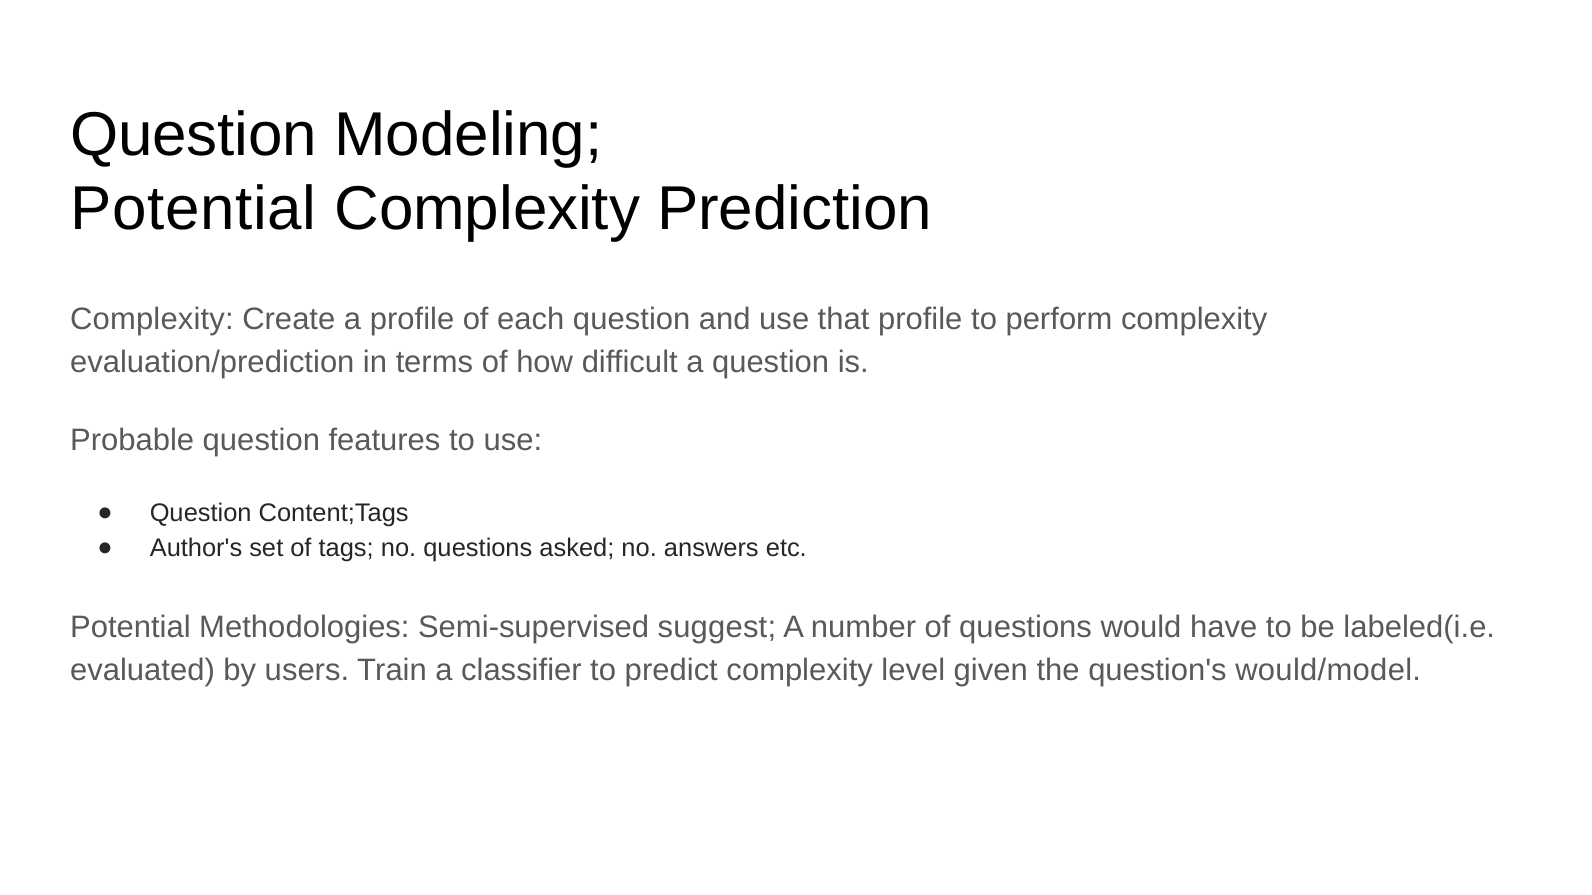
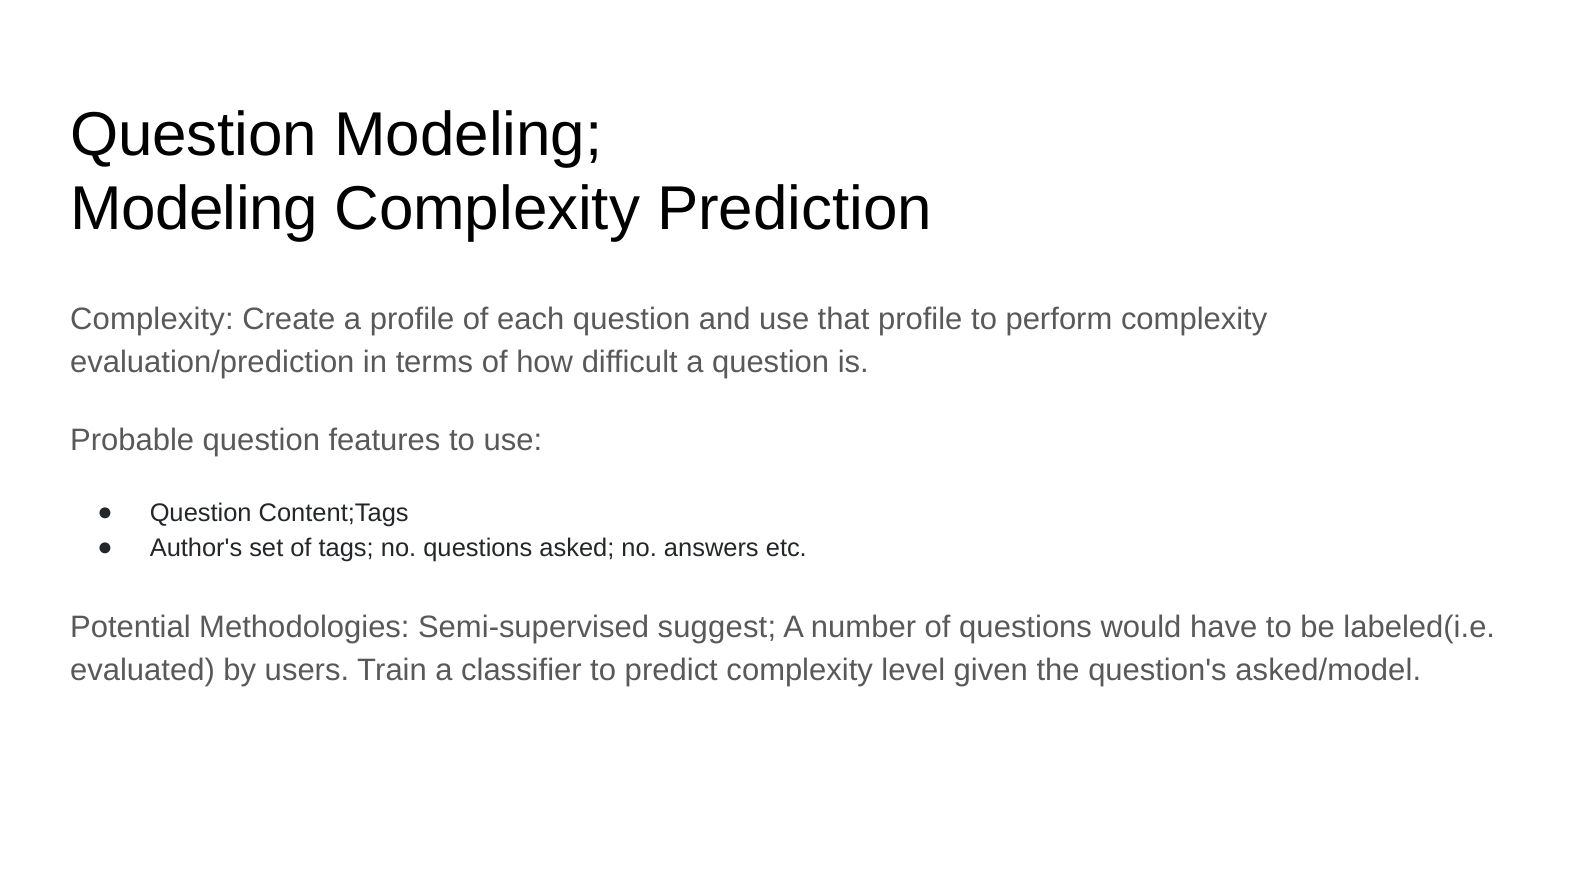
Potential: Potential -> Modeling (194, 209)
would/model: would/model -> asked/model (1328, 671)
